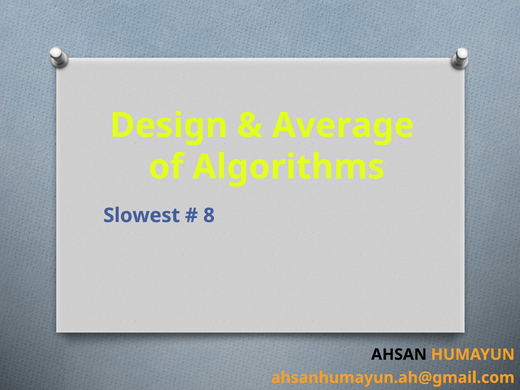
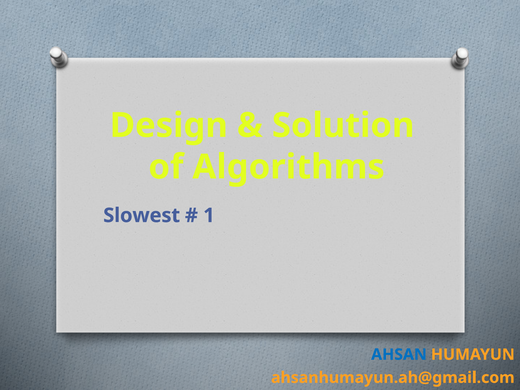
Average: Average -> Solution (343, 125)
8: 8 -> 1 (209, 215)
AHSAN colour: black -> blue (399, 355)
